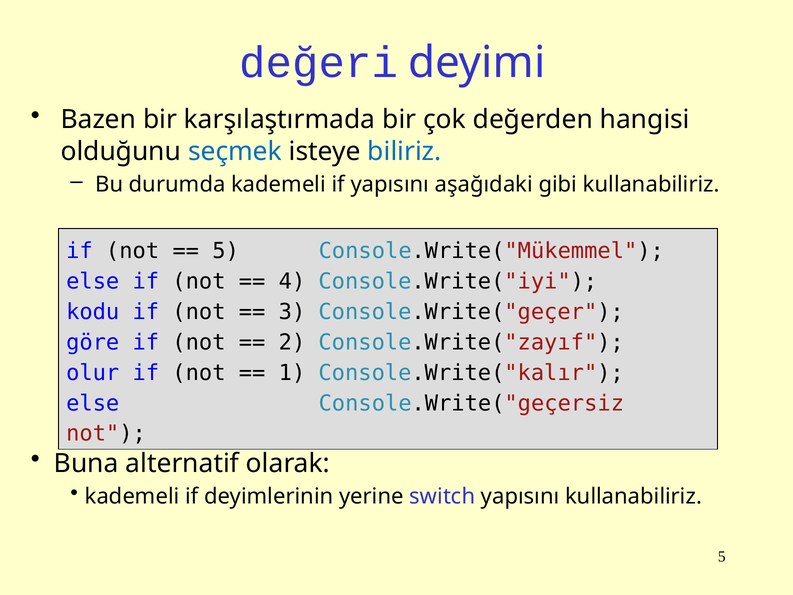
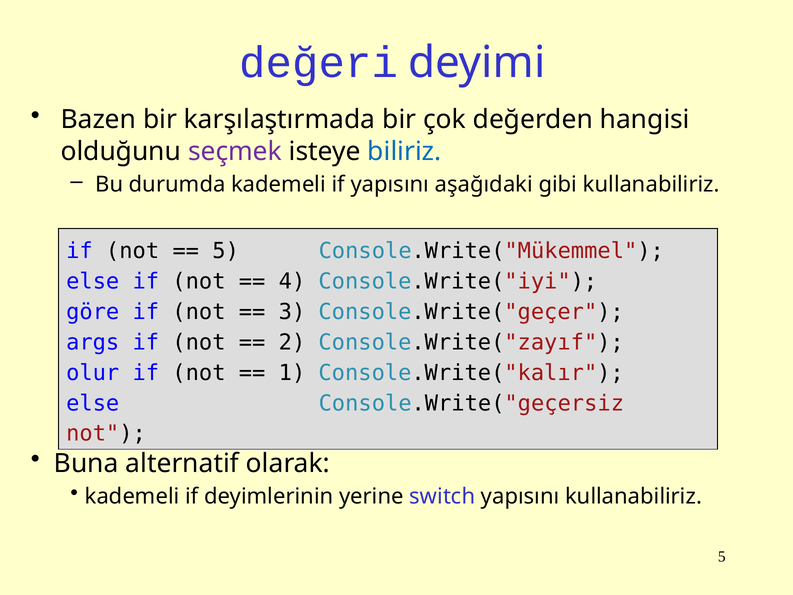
seçmek colour: blue -> purple (235, 151)
kodu: kodu -> göre (93, 312)
göre: göre -> args (93, 342)
